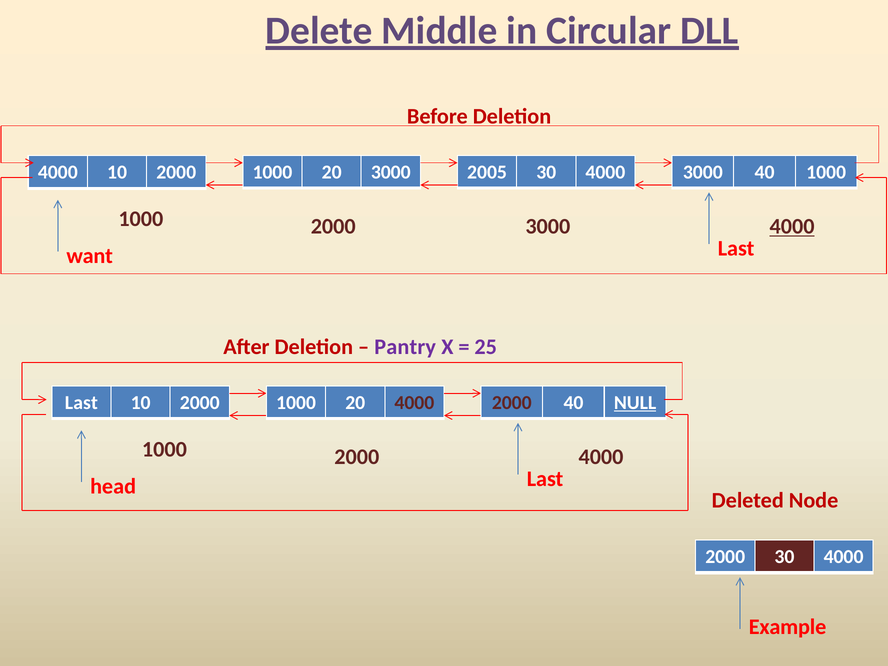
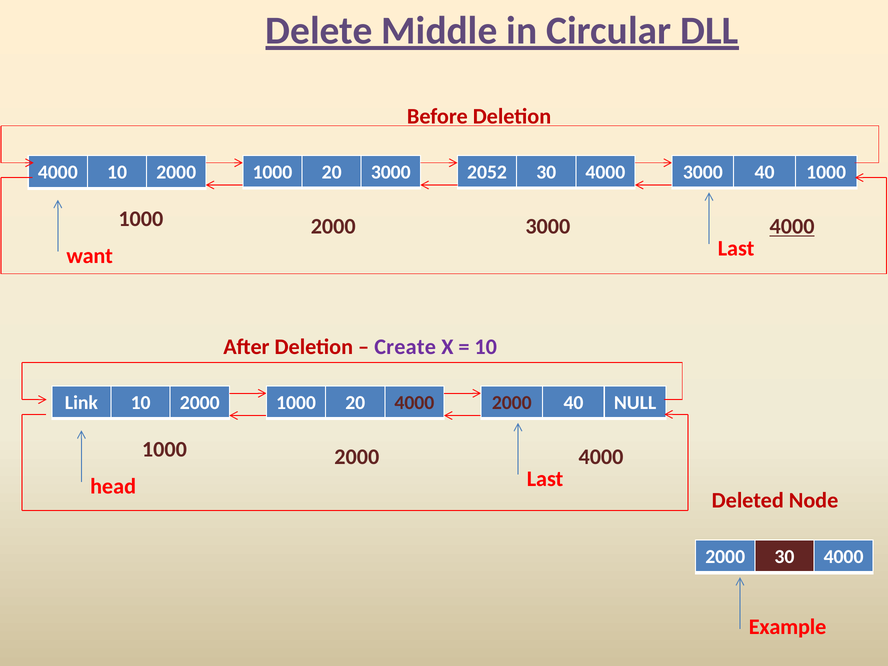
2005: 2005 -> 2052 (487, 172)
Pantry: Pantry -> Create (405, 347)
25: 25 -> 10 (486, 347)
Last: Last -> Link (81, 403)
NULL underline: present -> none (635, 403)
